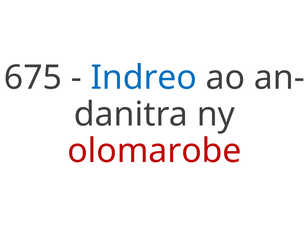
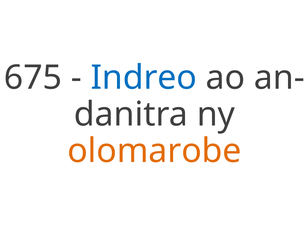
olomarobe colour: red -> orange (154, 151)
